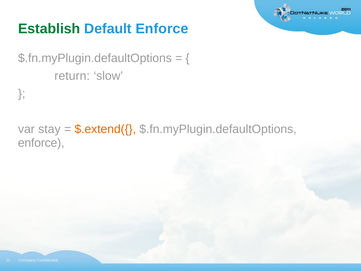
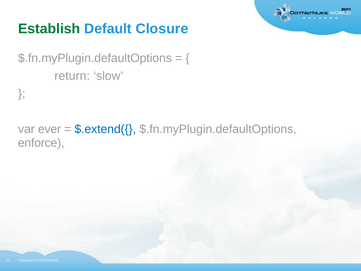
Default Enforce: Enforce -> Closure (162, 29)
stay: stay -> ever (50, 129)
$.extend({ colour: orange -> blue (105, 129)
